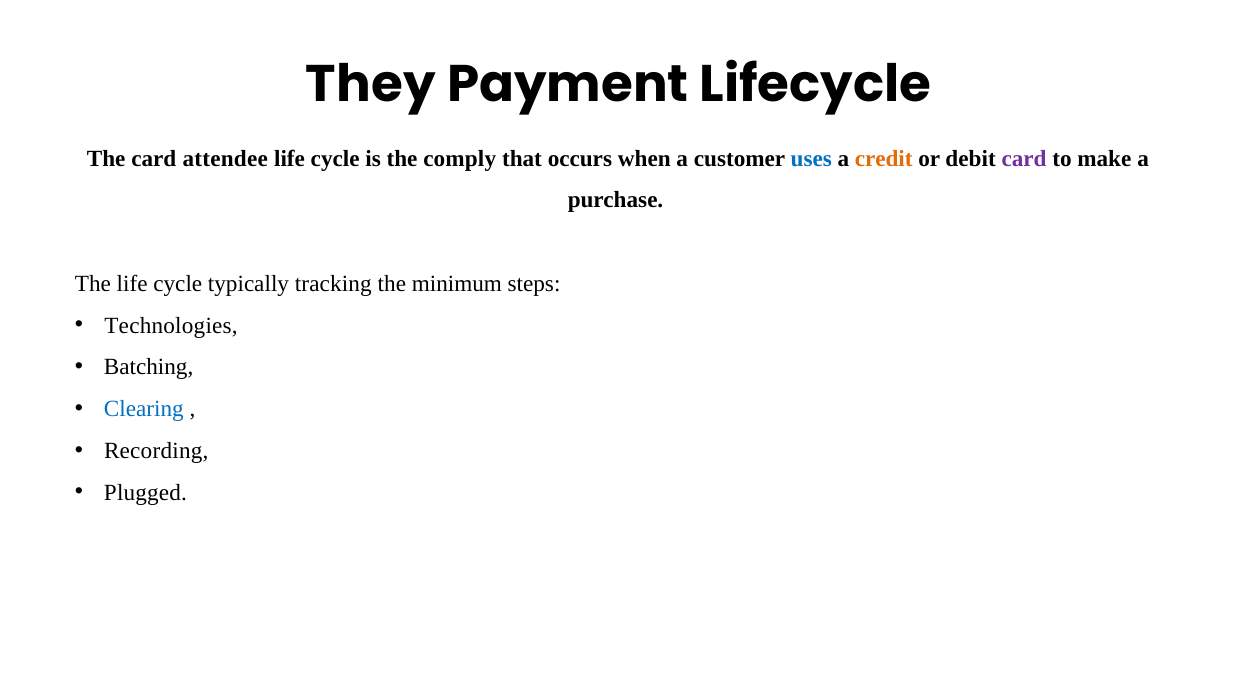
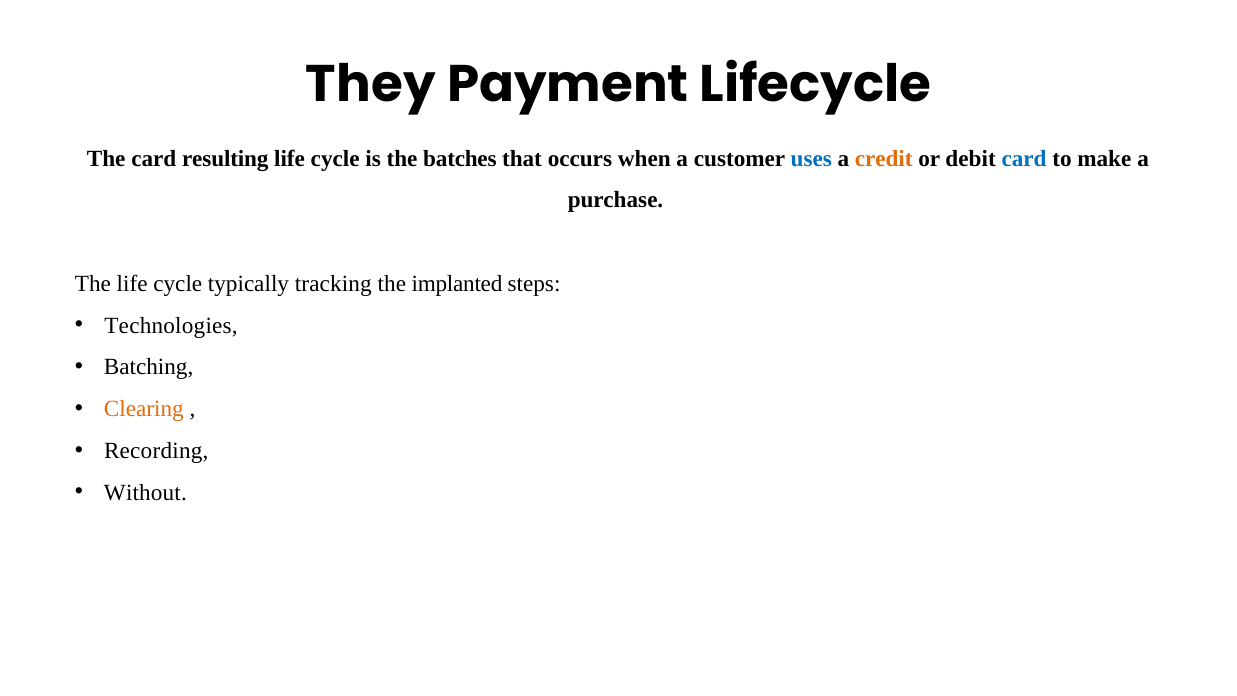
attendee: attendee -> resulting (225, 158)
comply: comply -> batches (460, 158)
card colour: purple -> blue (1024, 158)
minimum: minimum -> implanted (457, 284)
Clearing colour: blue -> orange (144, 409)
Plugged: Plugged -> Without (145, 492)
